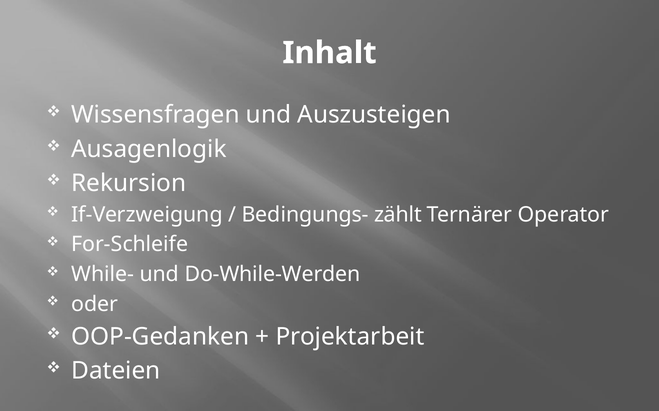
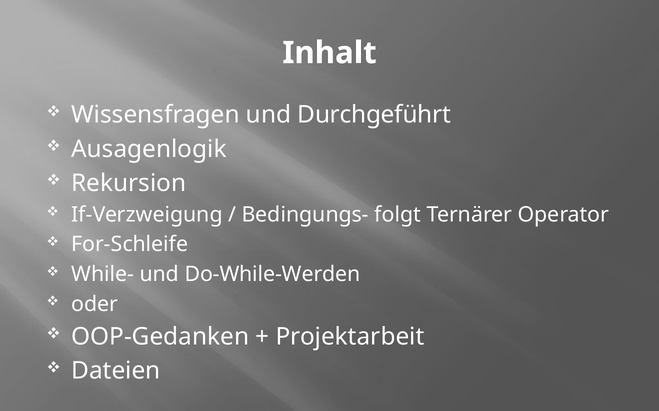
Auszusteigen: Auszusteigen -> Durchgeführt (374, 115)
zählt: zählt -> folgt (398, 215)
